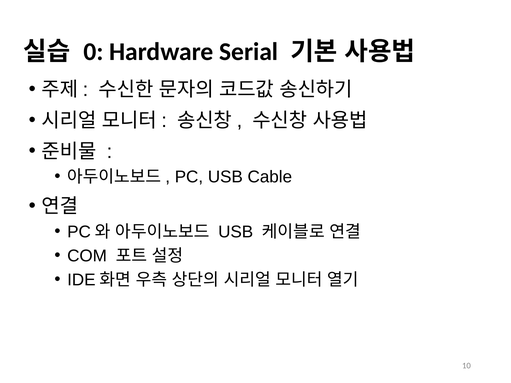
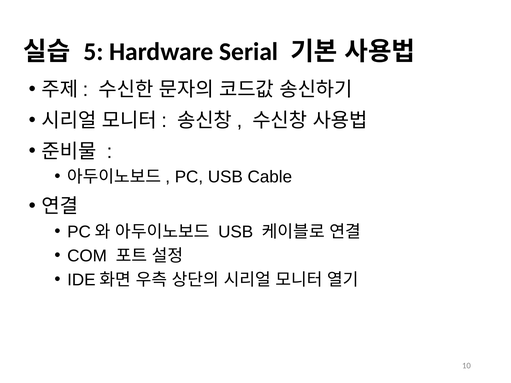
0: 0 -> 5 (93, 52)
